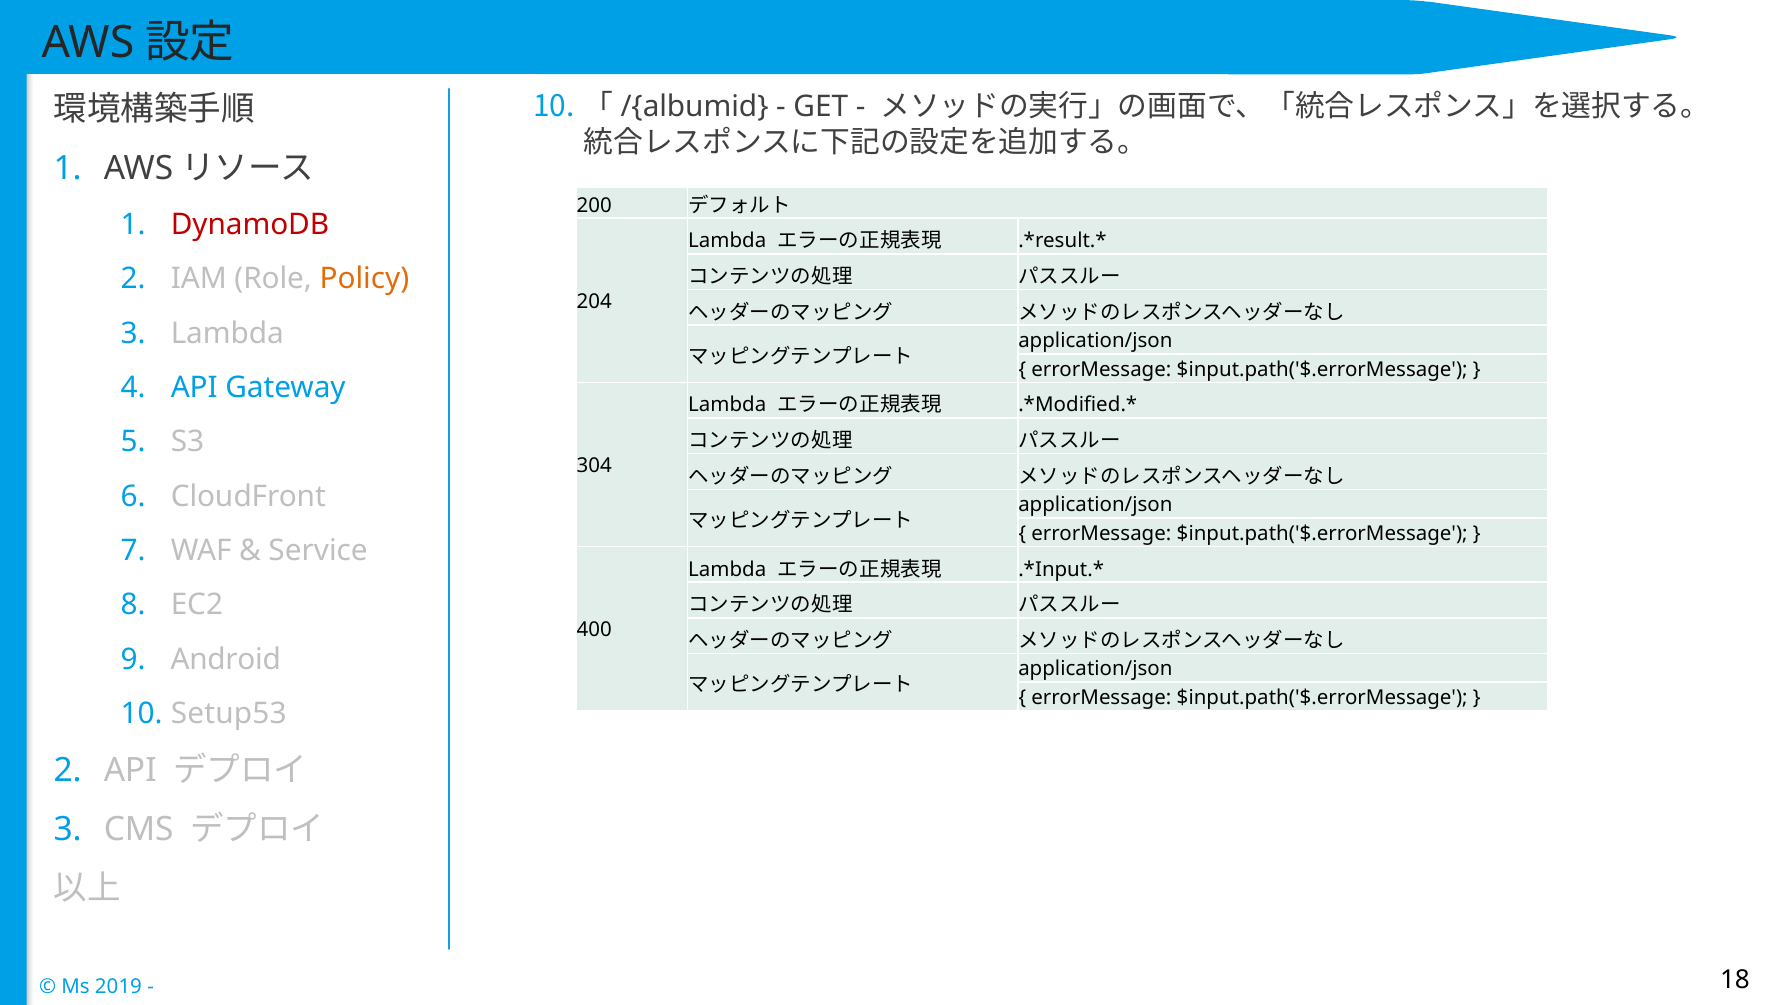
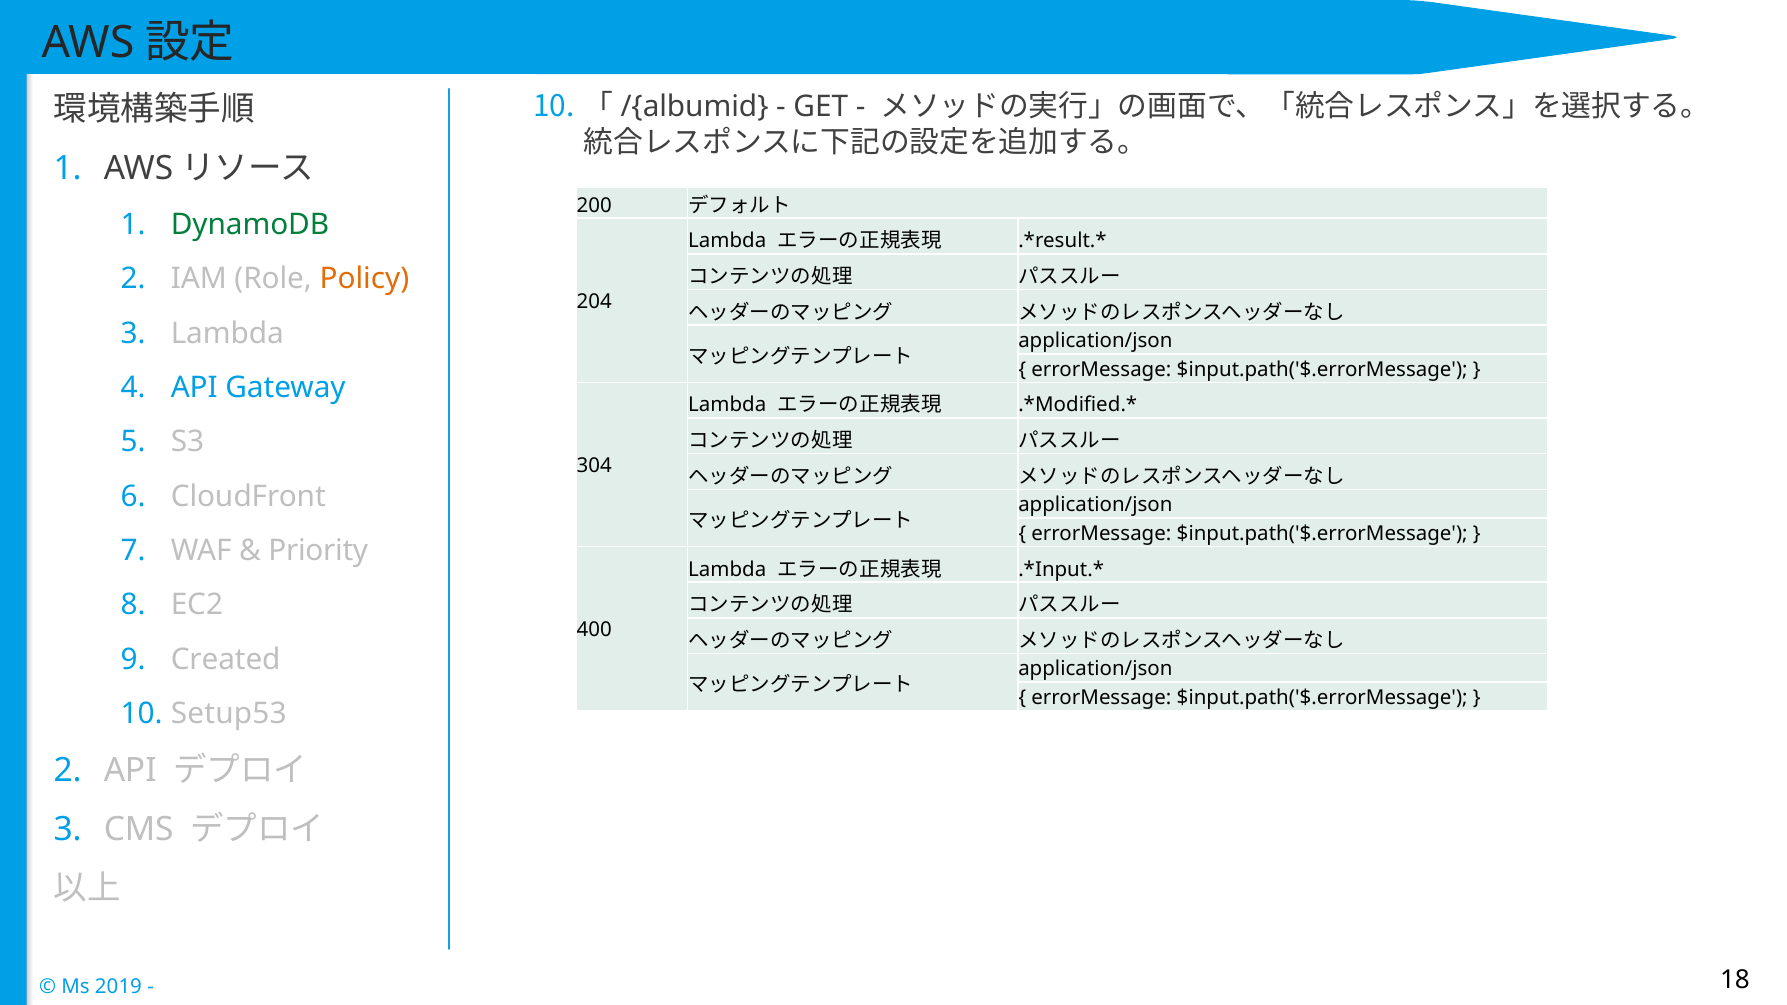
DynamoDB colour: red -> green (250, 225)
Service: Service -> Priority (318, 551)
Android: Android -> Created (226, 659)
